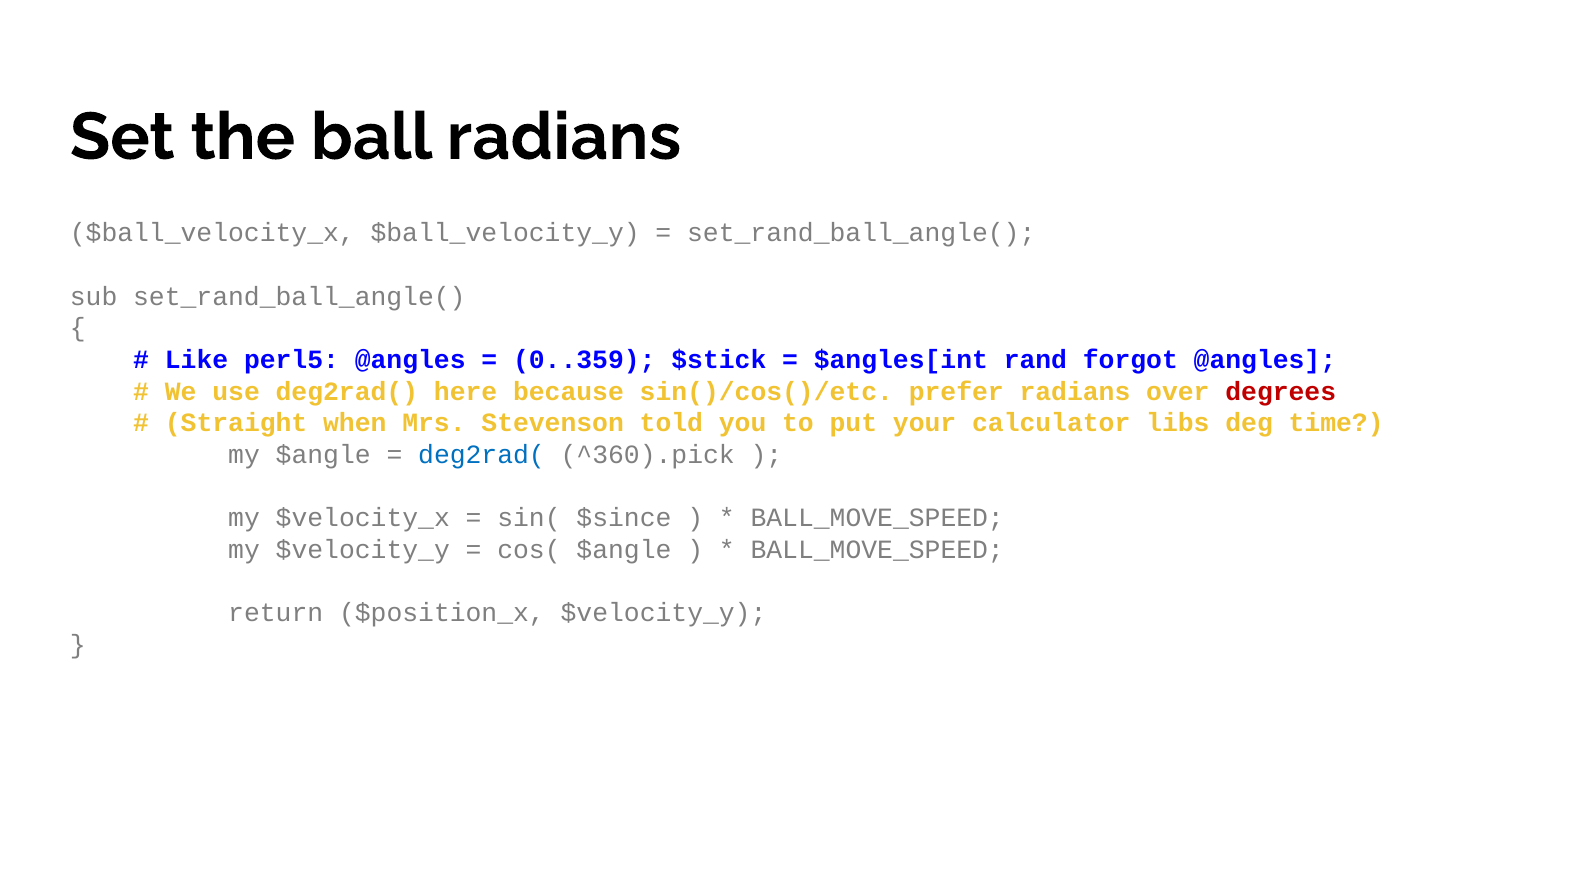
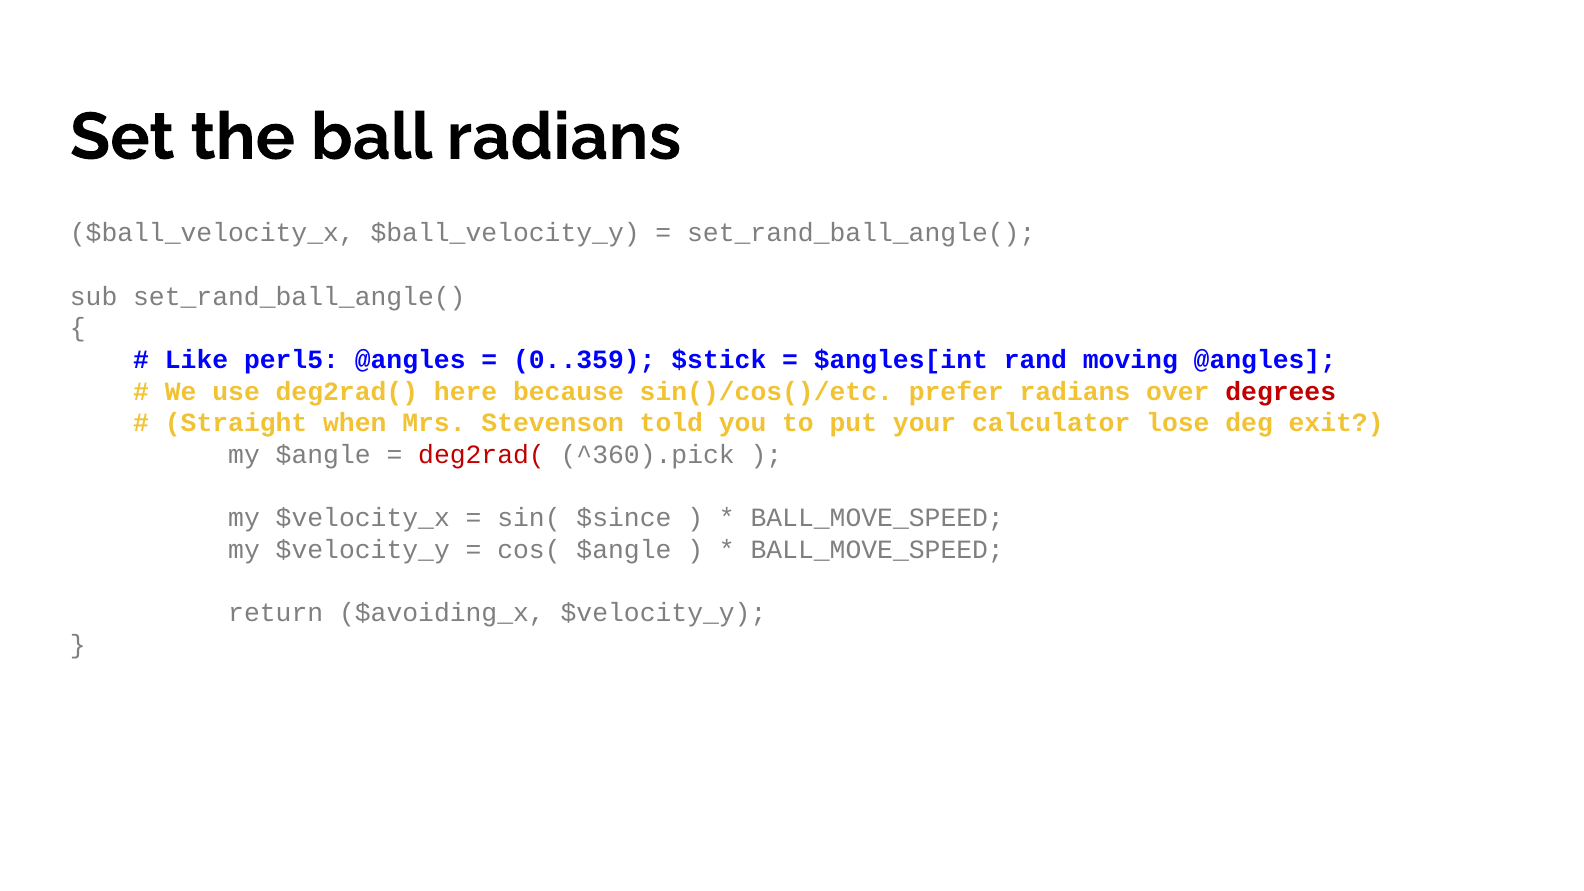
forgot: forgot -> moving (1130, 360)
libs: libs -> lose (1178, 423)
time: time -> exit (1336, 423)
deg2rad( colour: blue -> red (481, 455)
$position_x: $position_x -> $avoiding_x (442, 613)
